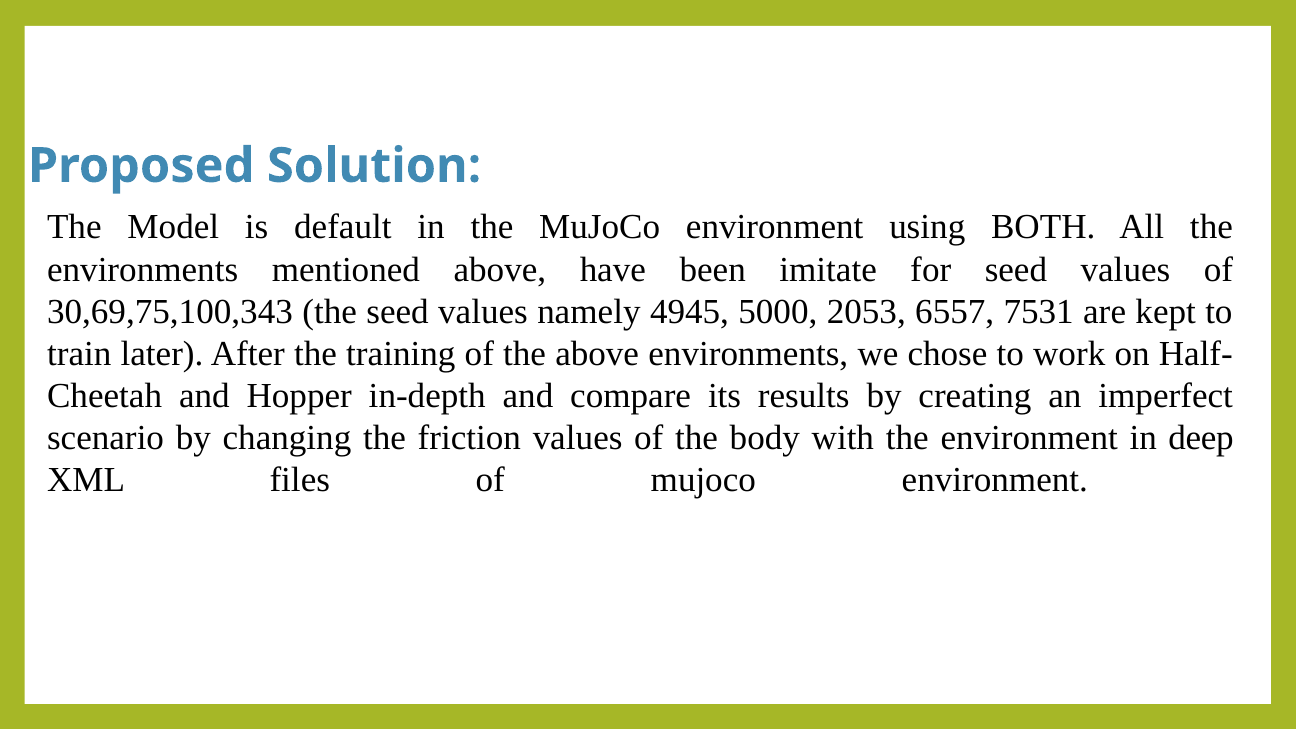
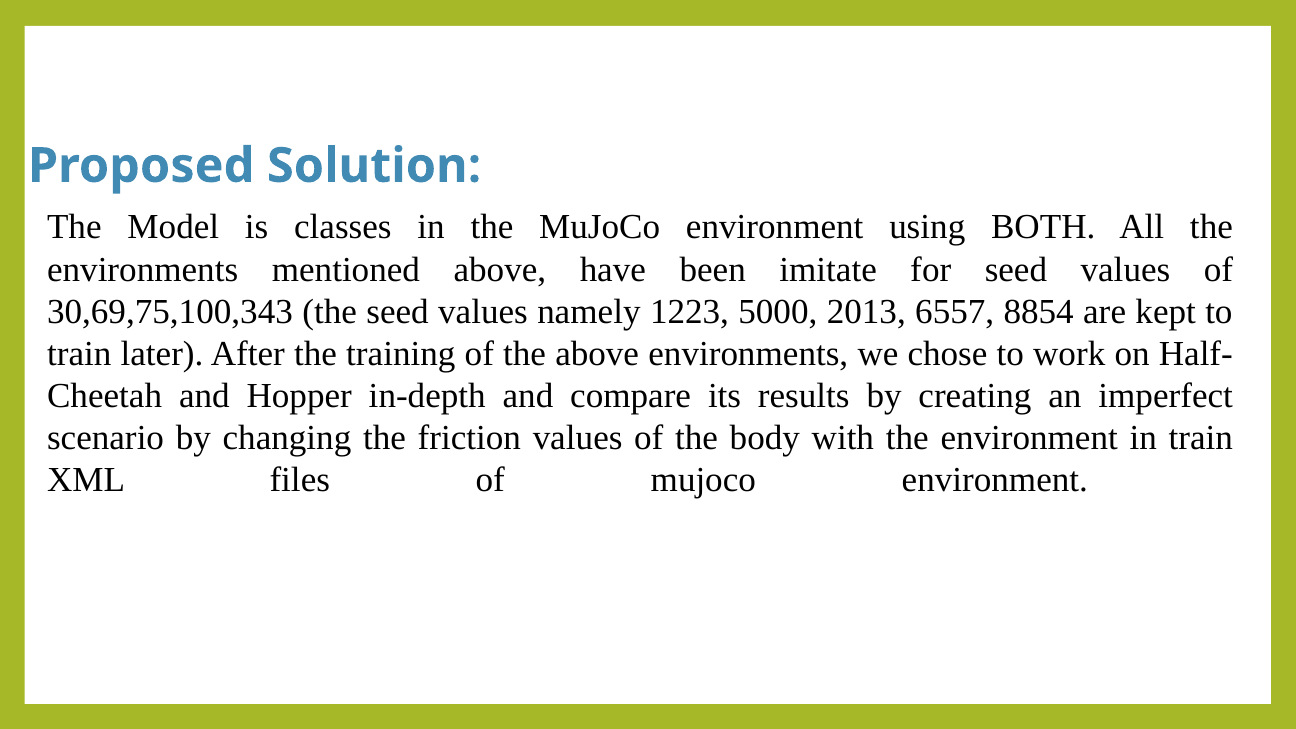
default: default -> classes (343, 227)
4945: 4945 -> 1223 (690, 312)
2053: 2053 -> 2013 (866, 312)
7531: 7531 -> 8854 (1039, 312)
in deep: deep -> train (1201, 438)
